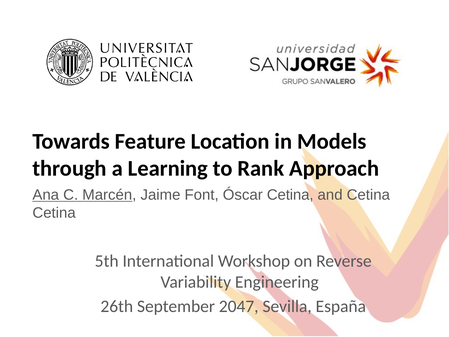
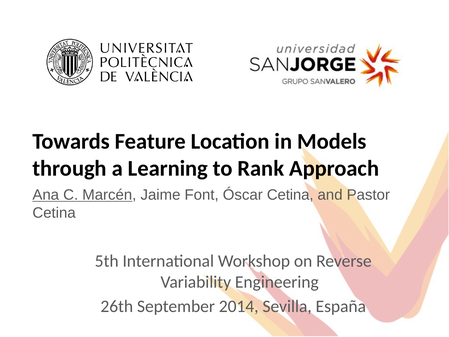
and Cetina: Cetina -> Pastor (368, 195)
2047: 2047 -> 2014 (239, 306)
